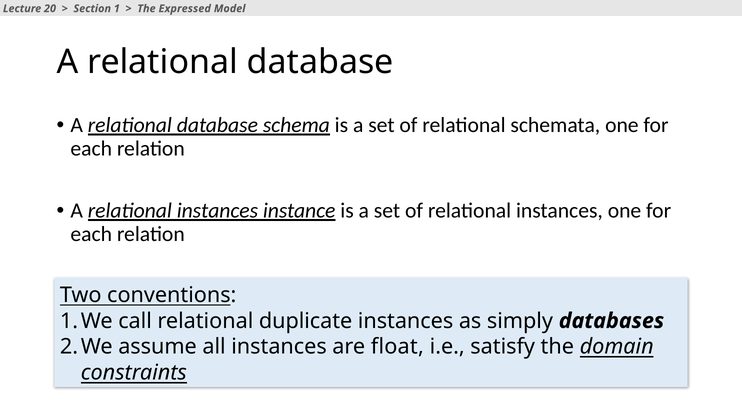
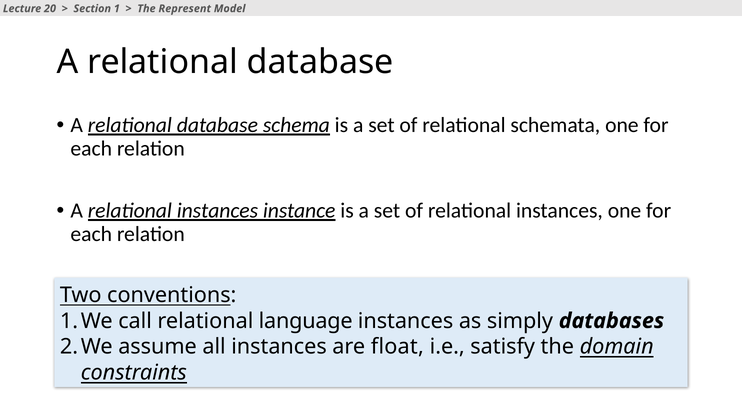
Expressed: Expressed -> Represent (185, 9)
duplicate: duplicate -> language (306, 321)
